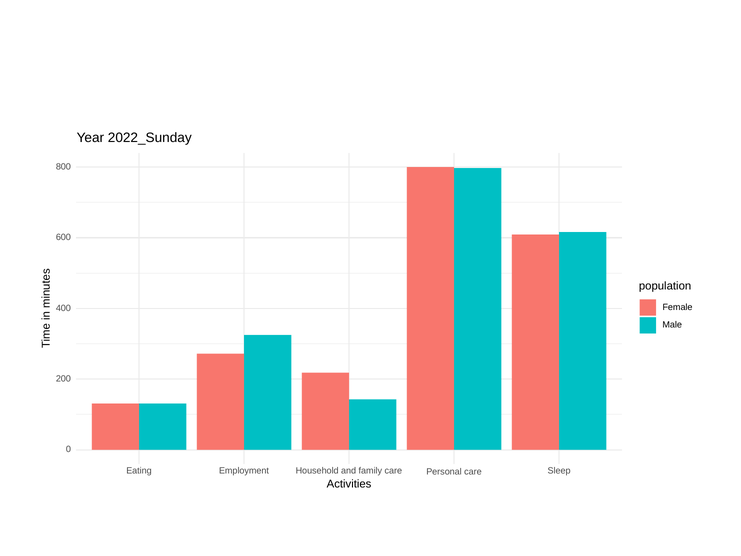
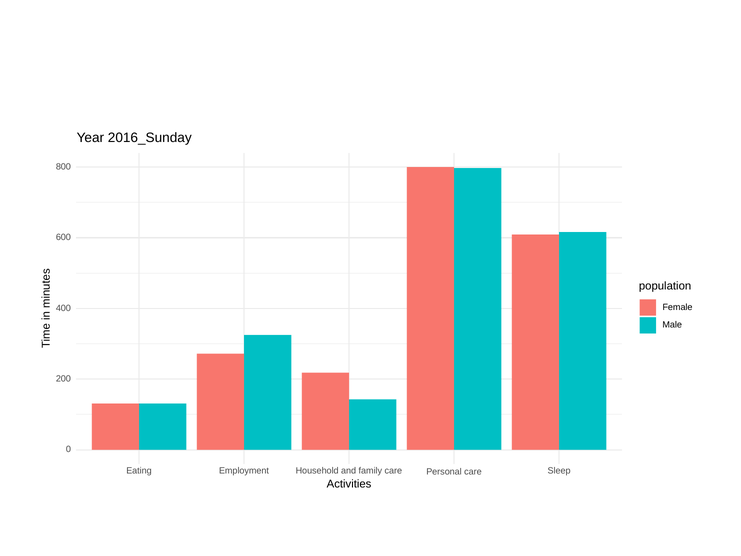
2022_Sunday: 2022_Sunday -> 2016_Sunday (150, 138)
